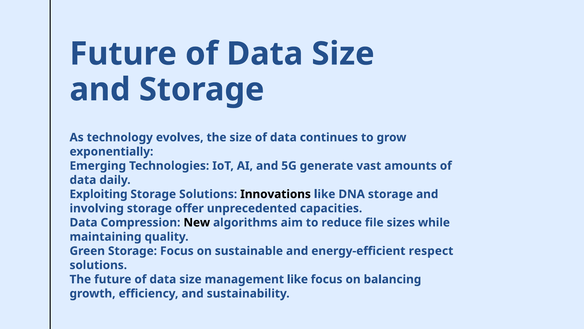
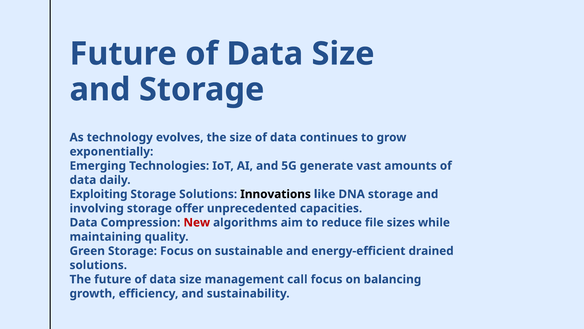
New colour: black -> red (197, 222)
respect: respect -> drained (431, 251)
management like: like -> call (297, 279)
